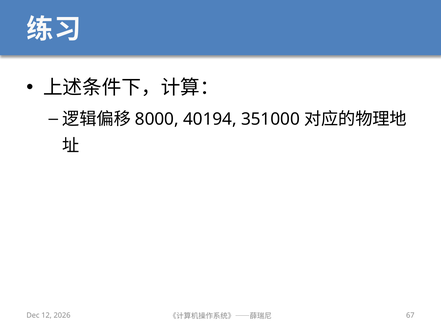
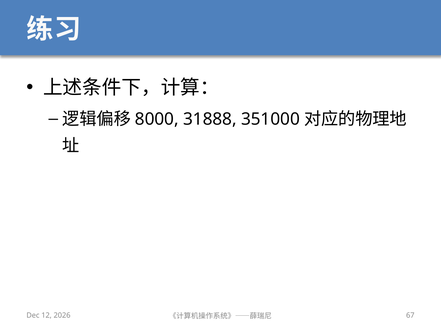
40194: 40194 -> 31888 (210, 119)
